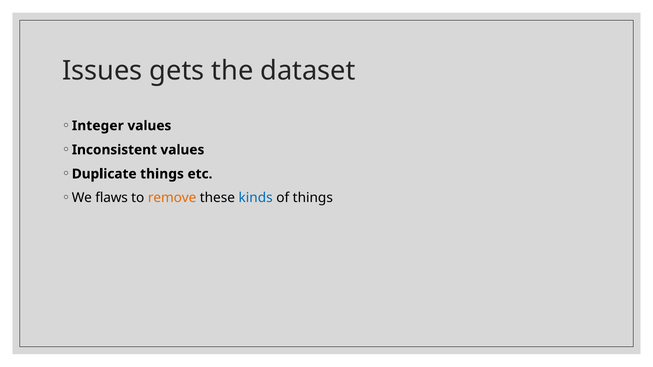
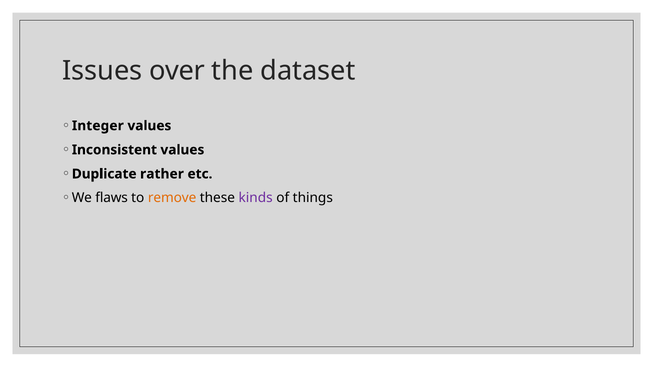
gets: gets -> over (177, 71)
Duplicate things: things -> rather (162, 174)
kinds colour: blue -> purple (256, 198)
